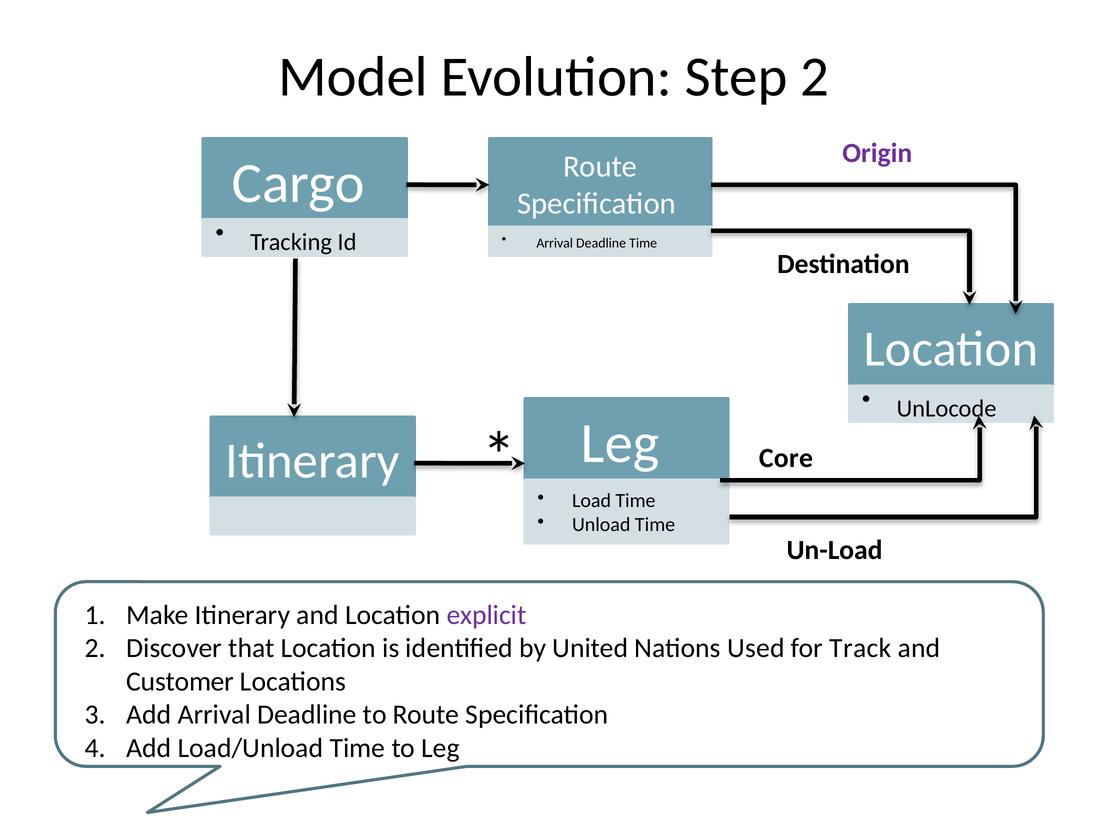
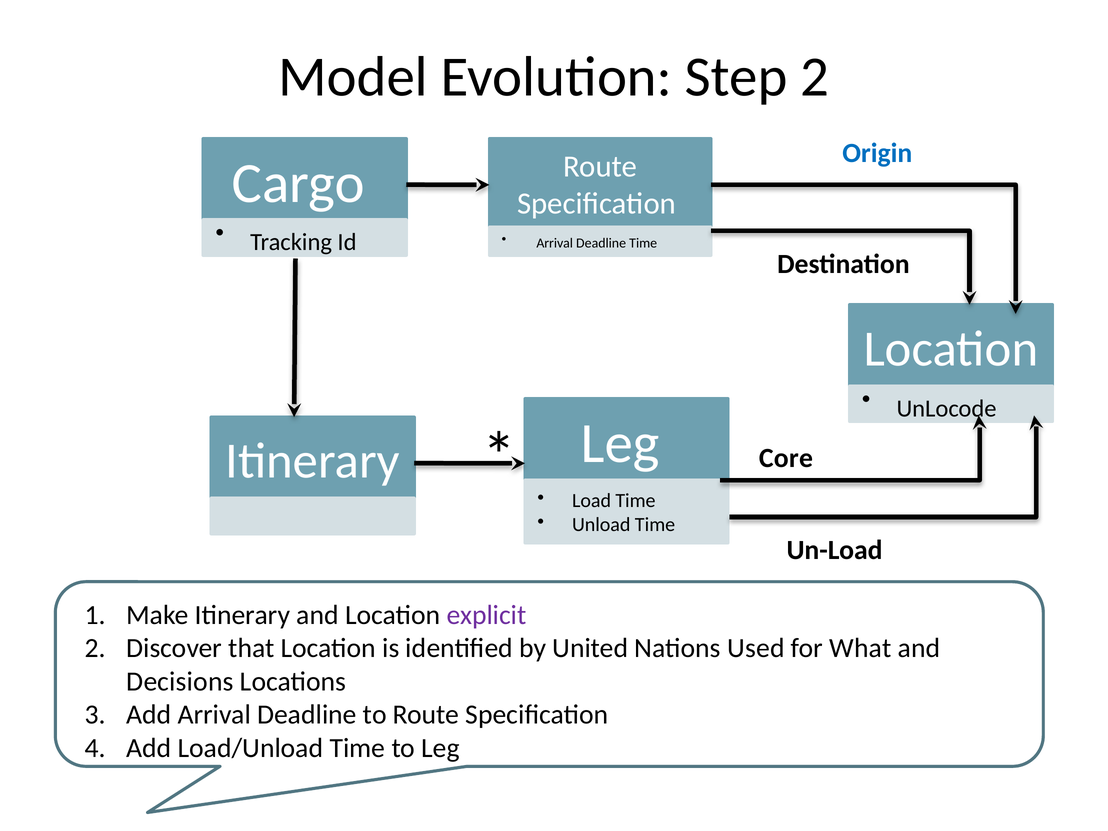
Origin colour: purple -> blue (877, 153)
Track: Track -> What (860, 648)
Customer: Customer -> Decisions (180, 681)
